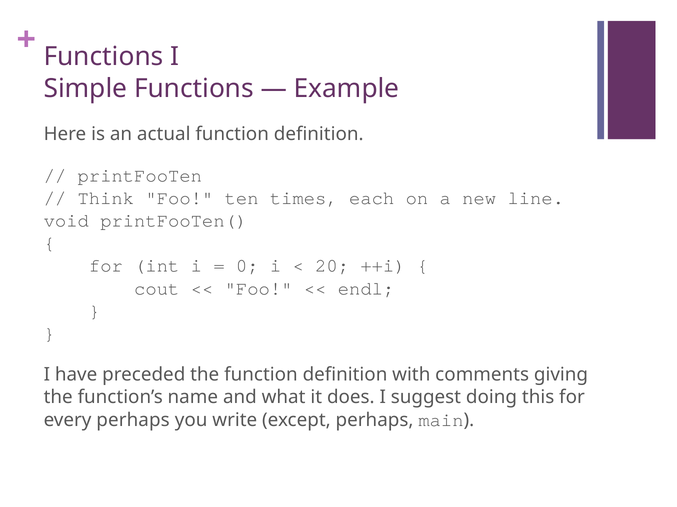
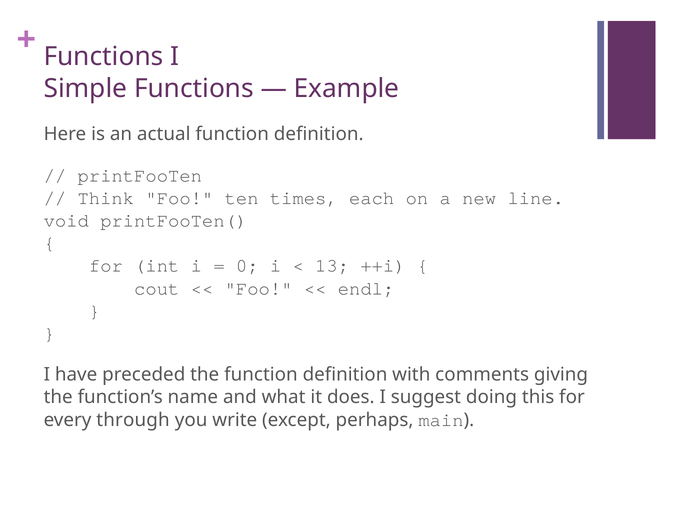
20: 20 -> 13 (332, 266)
every perhaps: perhaps -> through (133, 420)
